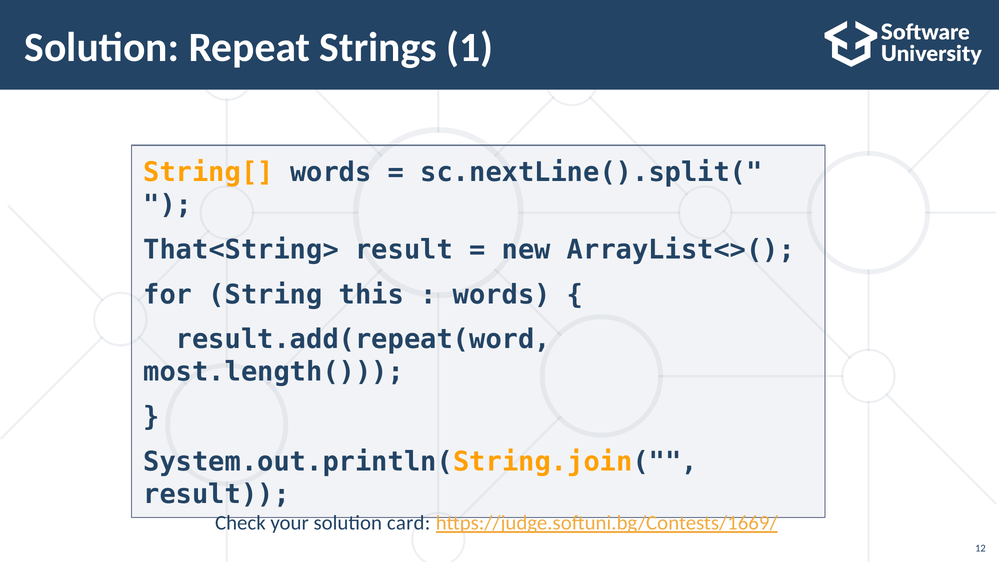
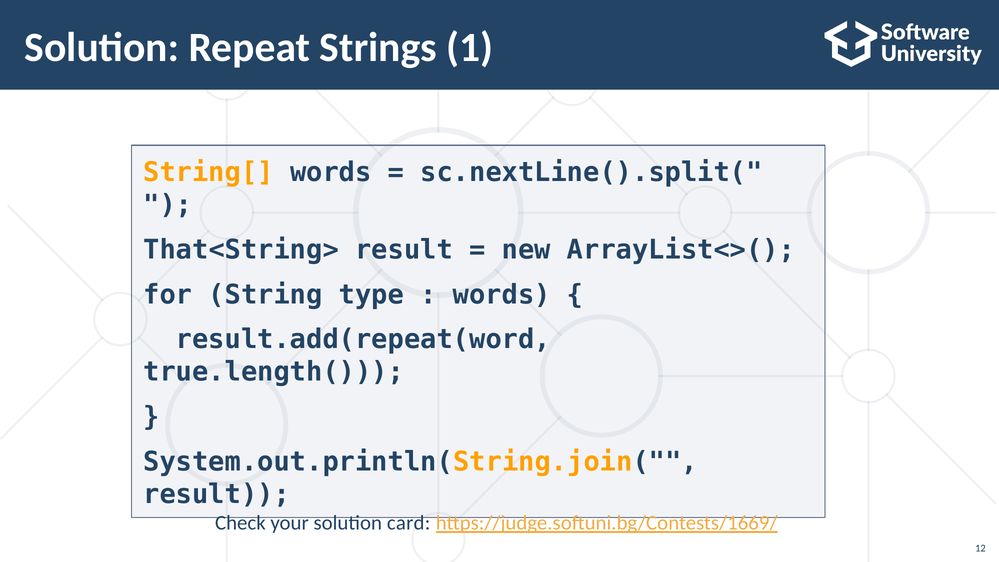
this: this -> type (371, 295)
most.length(: most.length( -> true.length( (274, 372)
